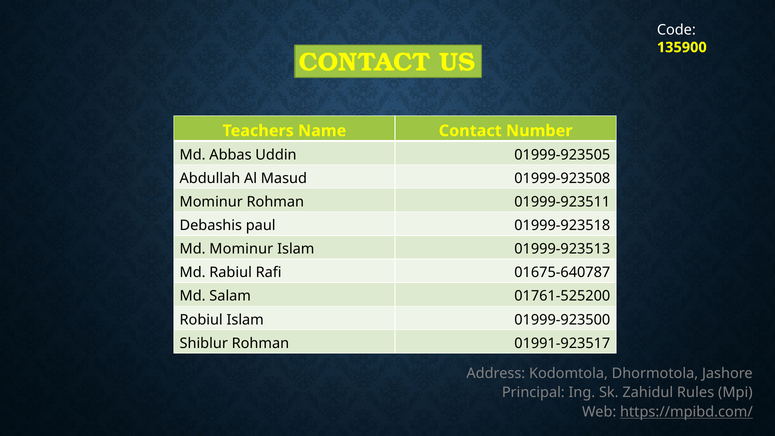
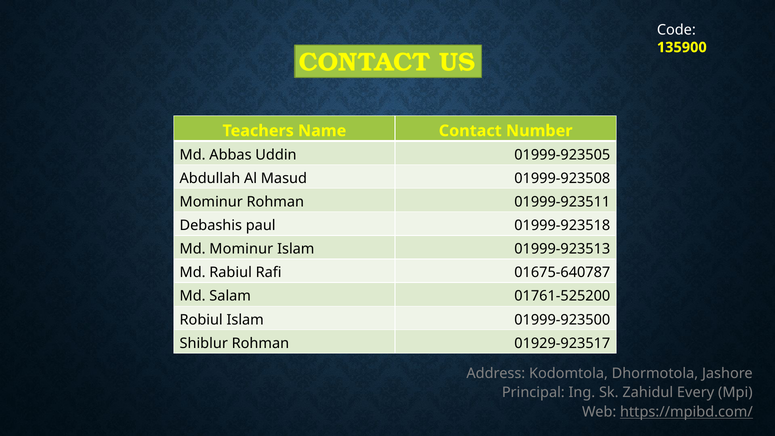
01991-923517: 01991-923517 -> 01929-923517 (562, 343)
Rules: Rules -> Every (696, 392)
